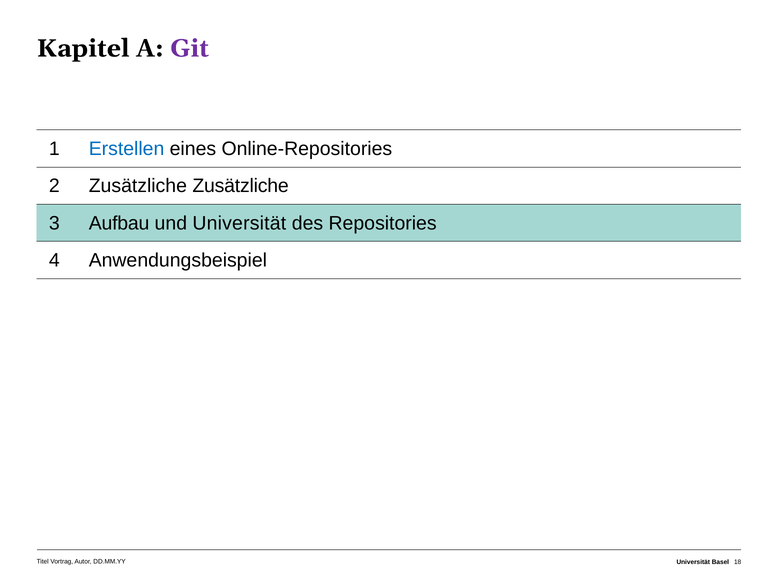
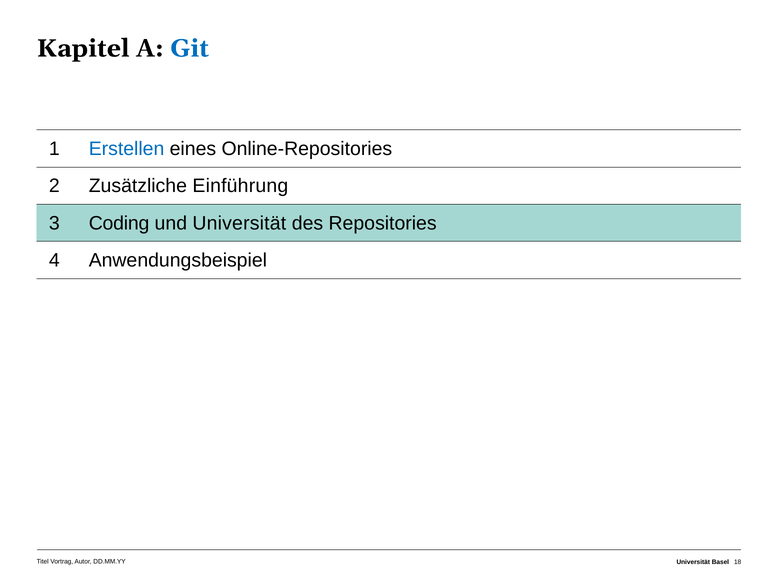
Git colour: purple -> blue (190, 48)
Zusätzliche Zusätzliche: Zusätzliche -> Einführung (240, 186)
Aufbau: Aufbau -> Coding (119, 223)
